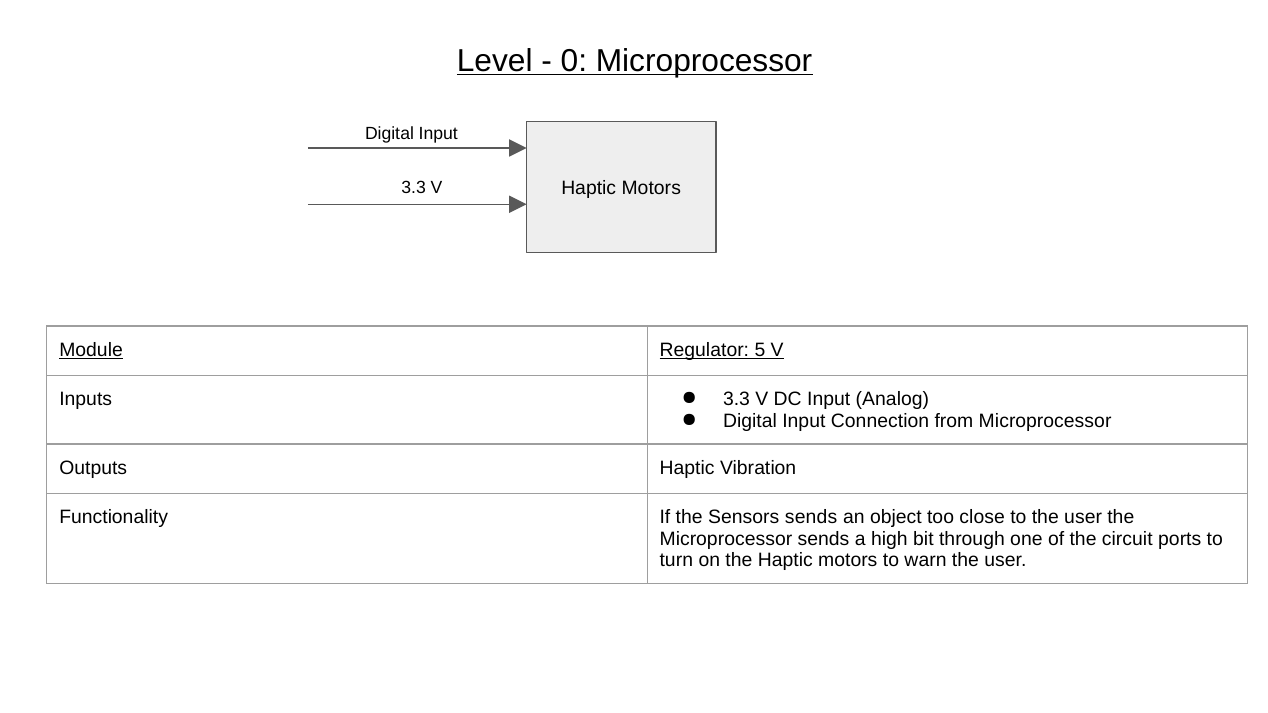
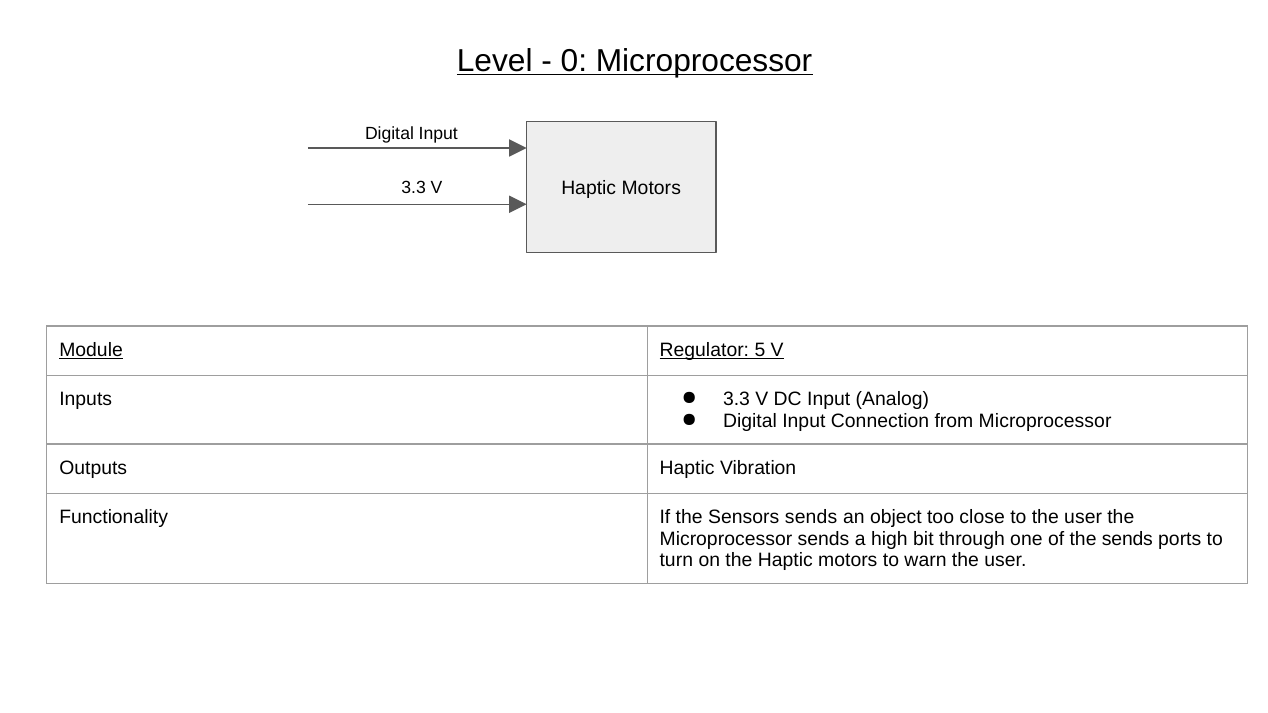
the circuit: circuit -> sends (1127, 539)
